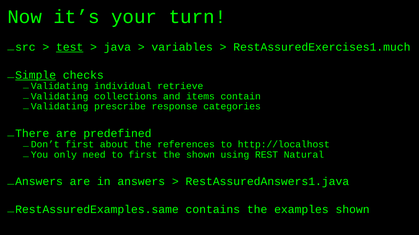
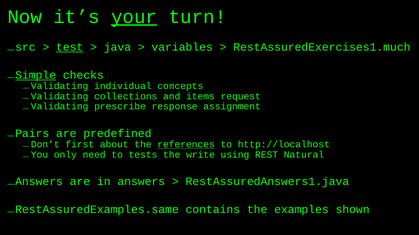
your underline: none -> present (134, 17)
retrieve: retrieve -> concepts (180, 86)
contain: contain -> request (241, 97)
categories: categories -> assignment (232, 107)
There: There -> Pairs (32, 134)
references underline: none -> present (186, 145)
to first: first -> tests (143, 155)
the shown: shown -> write (200, 155)
